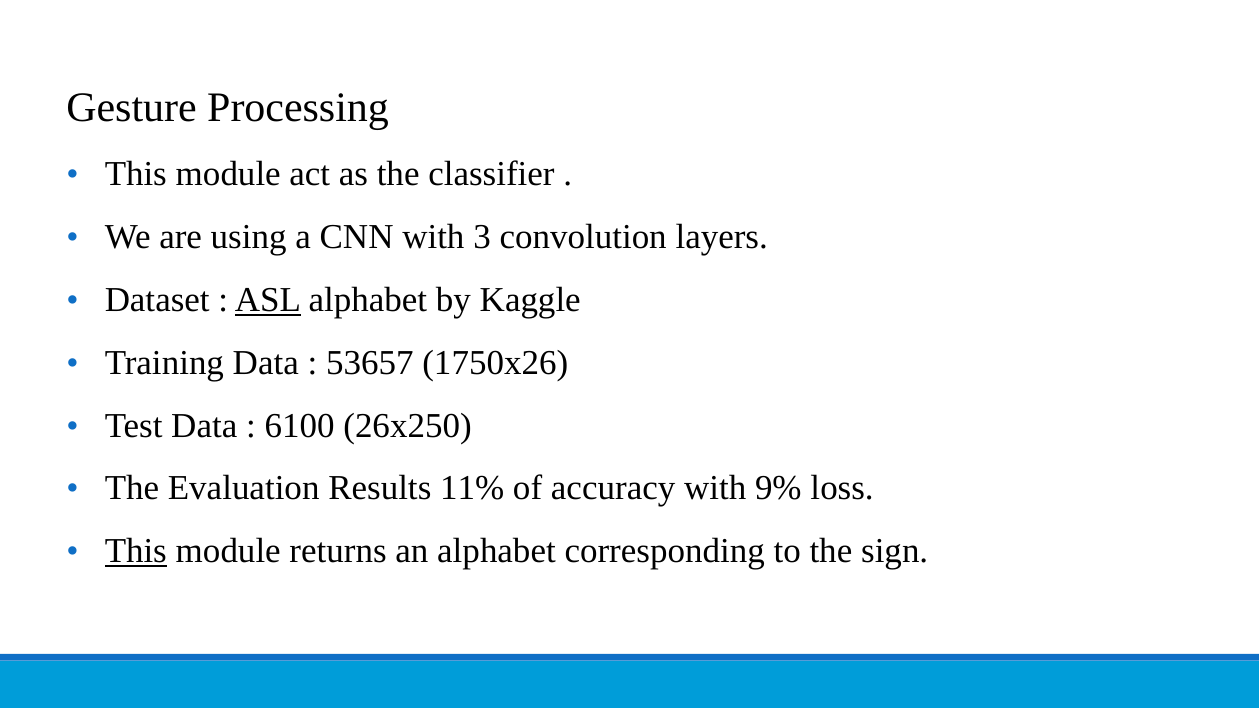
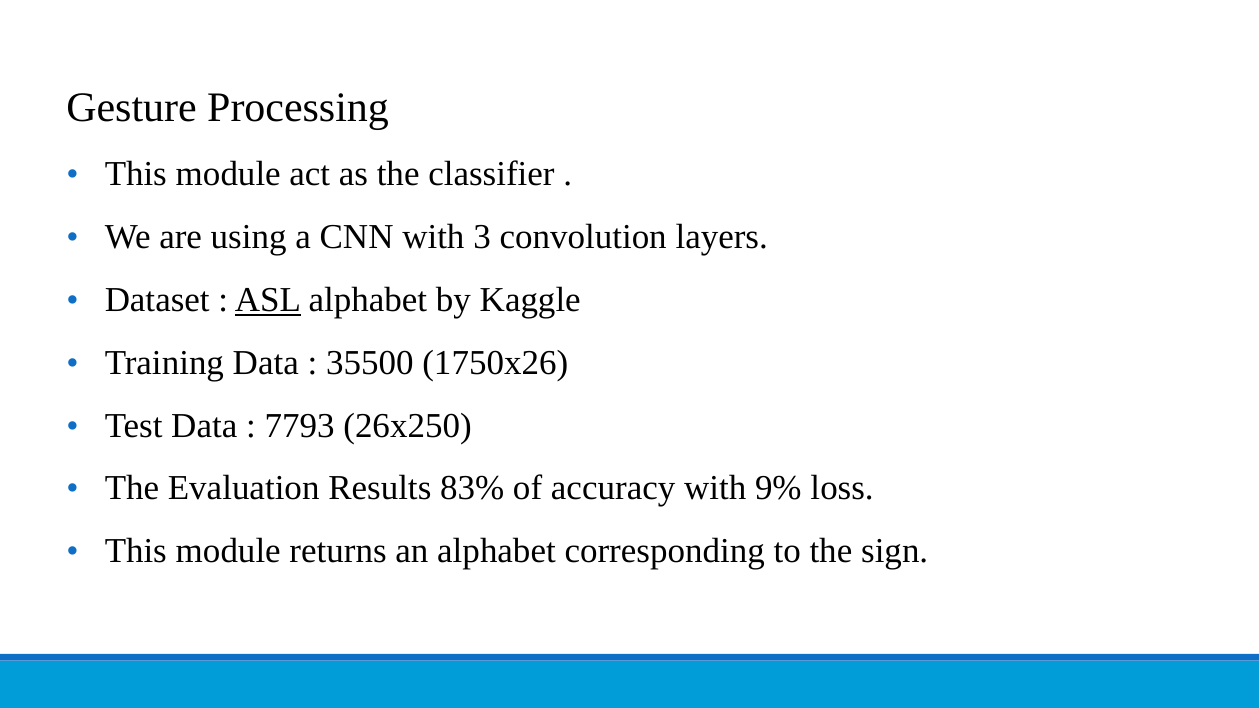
53657: 53657 -> 35500 (370, 363)
6100: 6100 -> 7793 (300, 426)
11%: 11% -> 83% (472, 489)
This underline: present -> none (136, 552)
